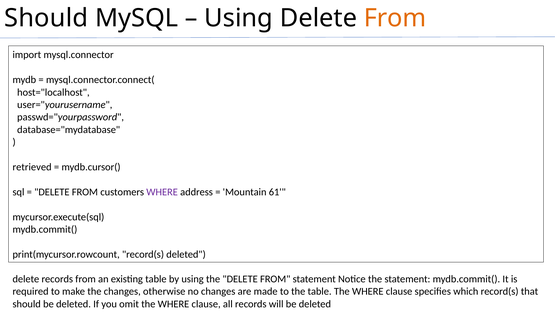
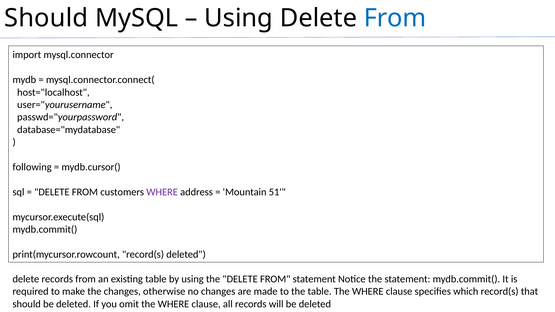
From colour: orange -> blue (395, 18)
retrieved: retrieved -> following (32, 167)
61: 61 -> 51 (277, 192)
